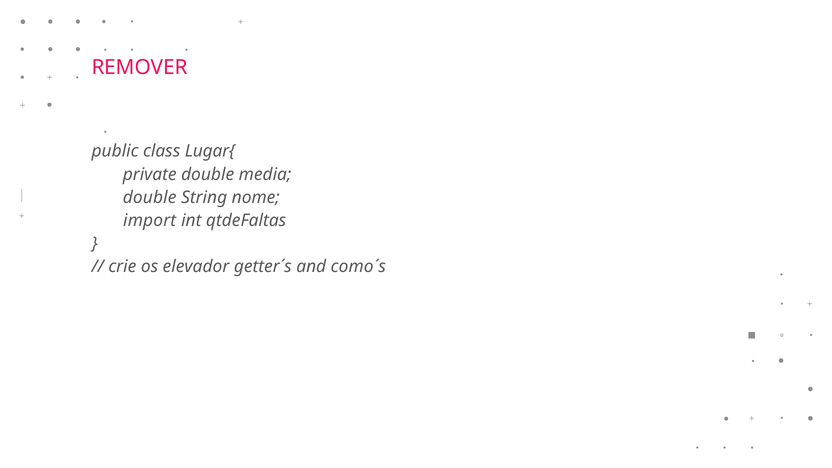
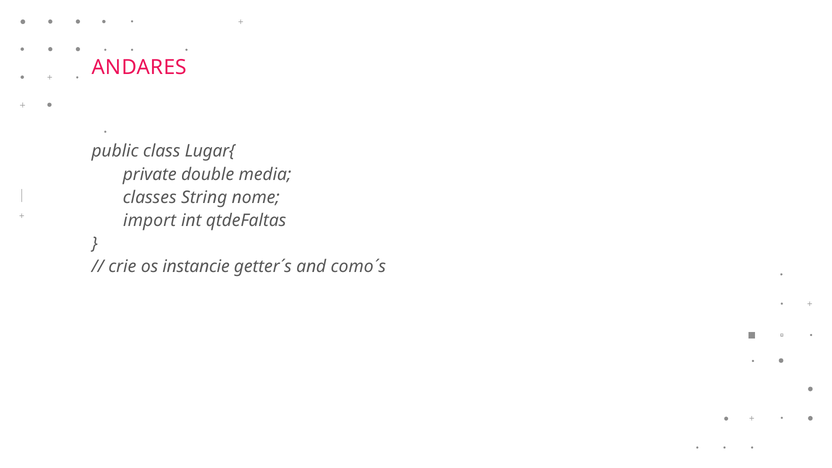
REMOVER: REMOVER -> ANDARES (139, 68)
double: double -> classes (150, 197)
elevador: elevador -> instancie (196, 267)
